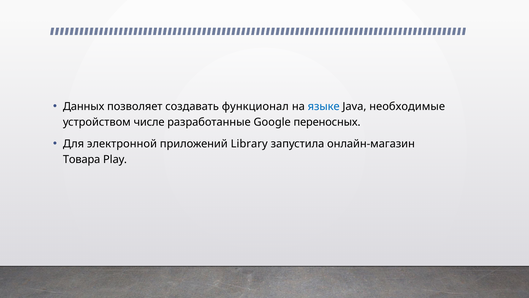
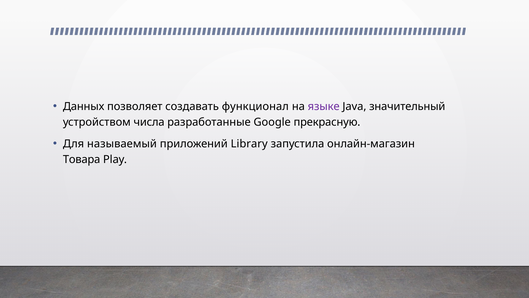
языке colour: blue -> purple (324, 106)
необходимые: необходимые -> значительный (407, 106)
числе: числе -> числа (149, 122)
переносных: переносных -> прекрасную (327, 122)
электронной: электронной -> называемый (122, 144)
